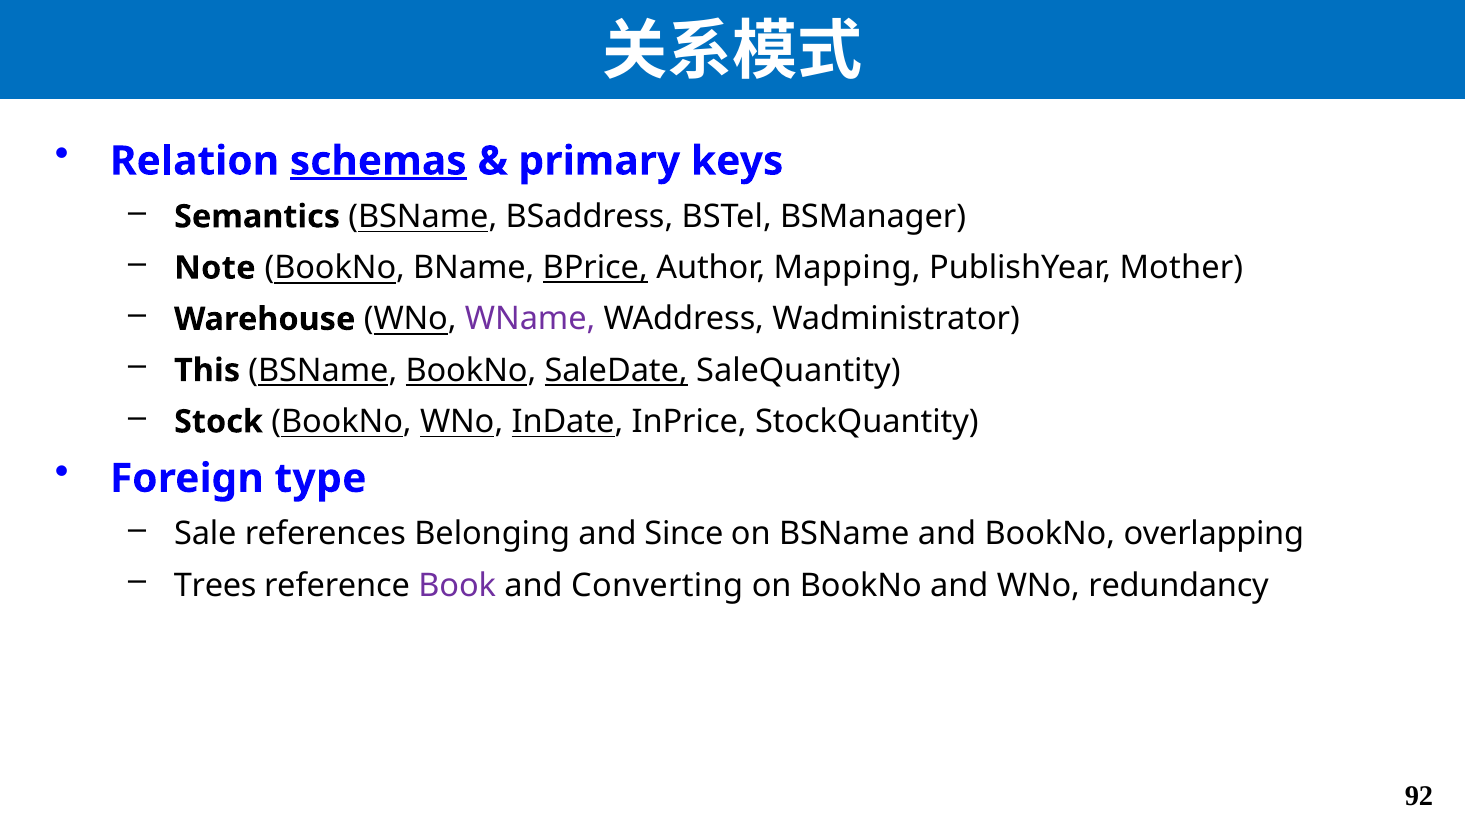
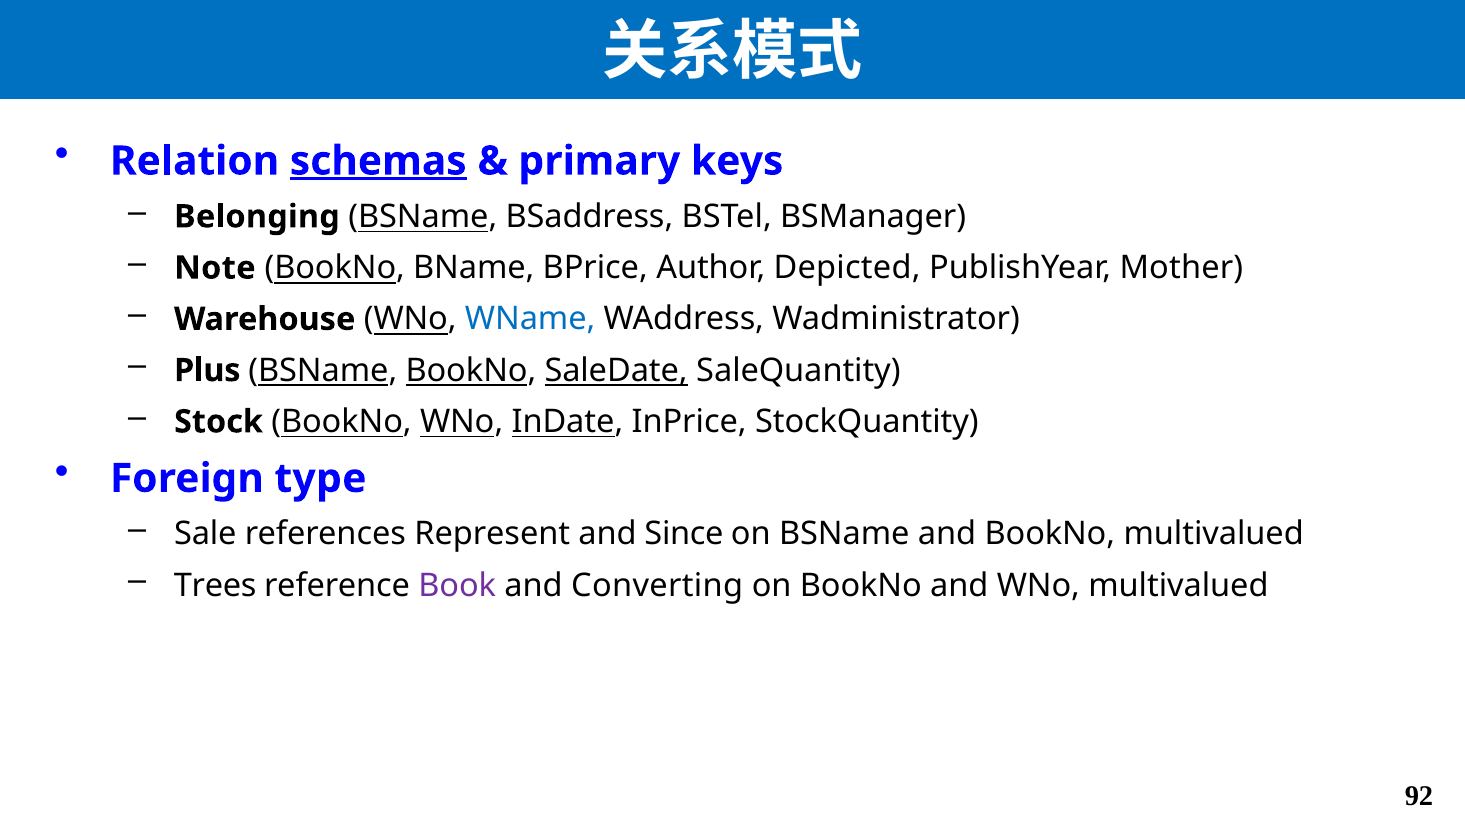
Semantics: Semantics -> Belonging (257, 217)
BPrice underline: present -> none (595, 268)
Mapping: Mapping -> Depicted (847, 268)
WName colour: purple -> blue (530, 319)
This: This -> Plus (207, 371)
Belonging: Belonging -> Represent (492, 534)
BookNo overlapping: overlapping -> multivalued (1214, 534)
WNo redundancy: redundancy -> multivalued (1178, 585)
